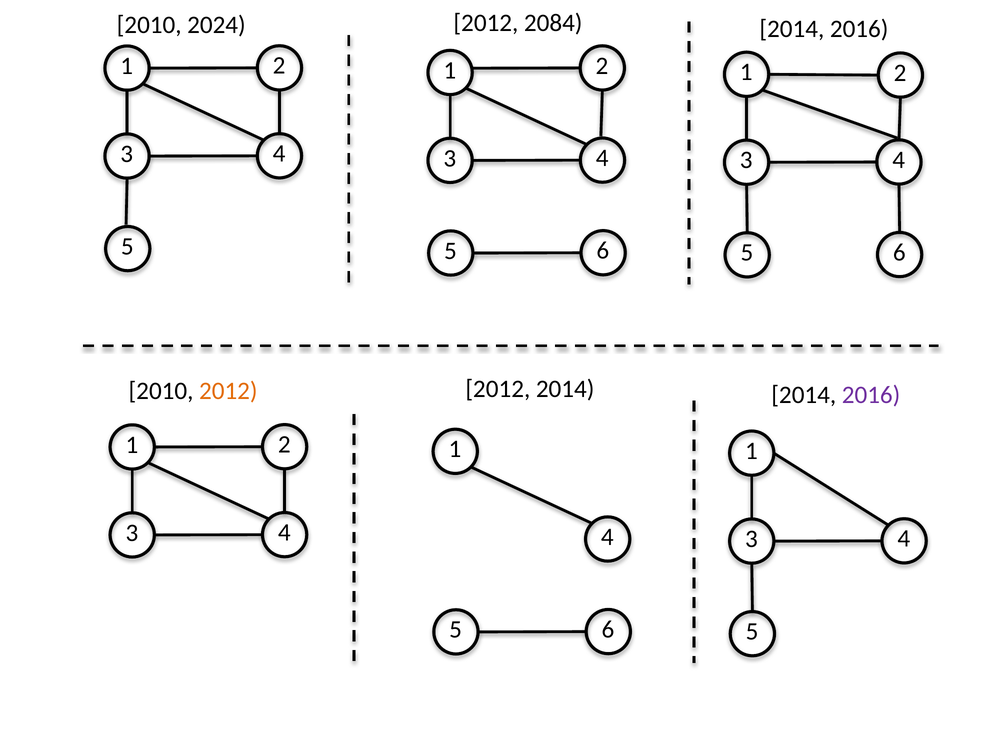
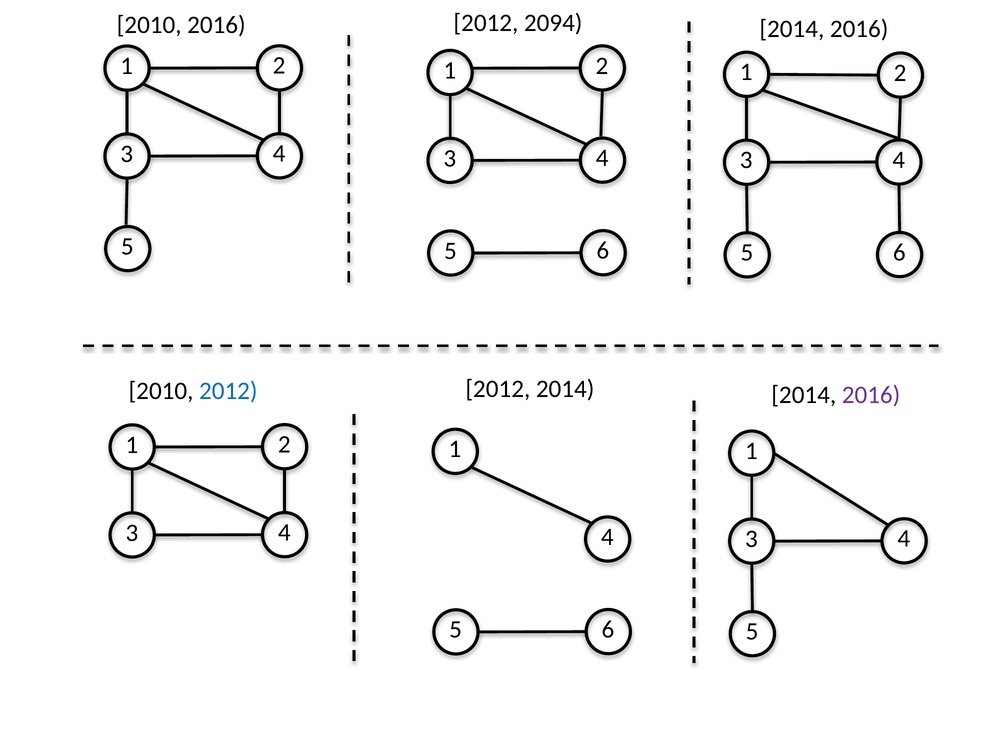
2010 2024: 2024 -> 2016 (216, 25)
2084: 2084 -> 2094 (553, 23)
2012 colour: orange -> blue (228, 391)
